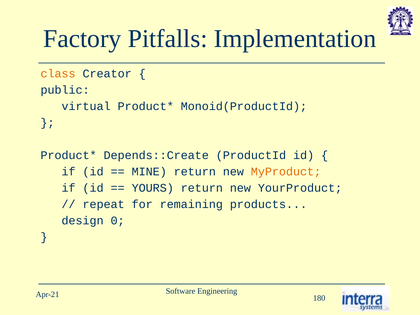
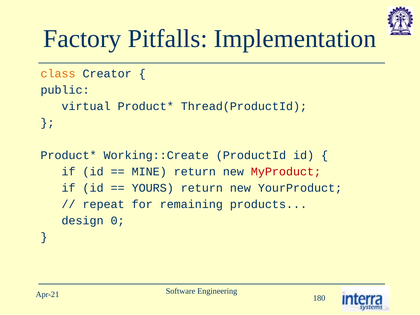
Monoid(ProductId: Monoid(ProductId -> Thread(ProductId (244, 106)
Depends::Create: Depends::Create -> Working::Create (156, 155)
MyProduct colour: orange -> red (286, 172)
